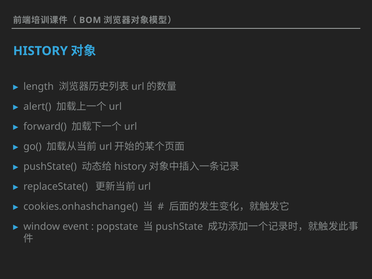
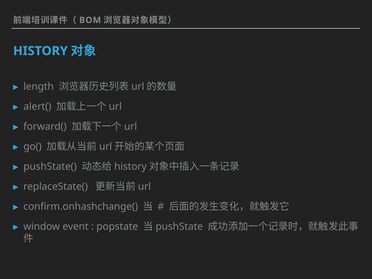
cookies.onhashchange(: cookies.onhashchange( -> confirm.onhashchange( (81, 207)
